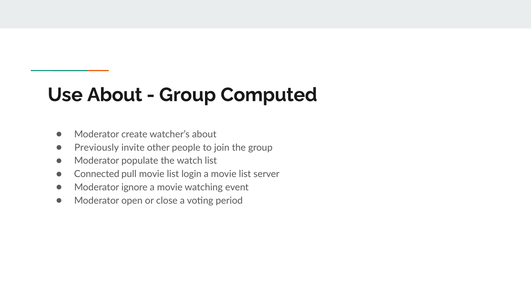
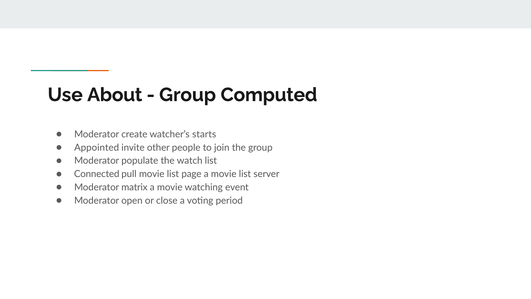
watcher’s about: about -> starts (204, 134)
Previously: Previously -> Appointed (97, 147)
login: login -> page (191, 174)
ignore: ignore -> matrix (134, 187)
